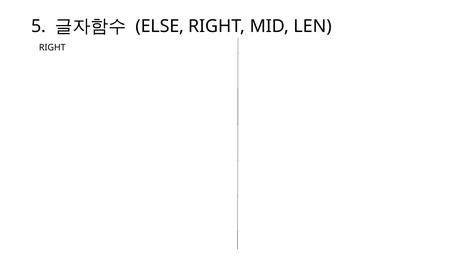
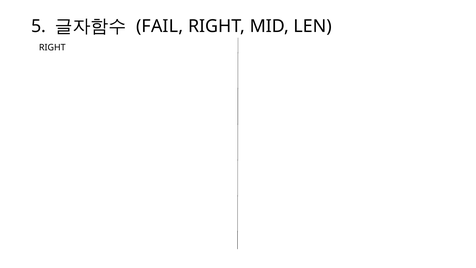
ELSE: ELSE -> FAIL (160, 26)
